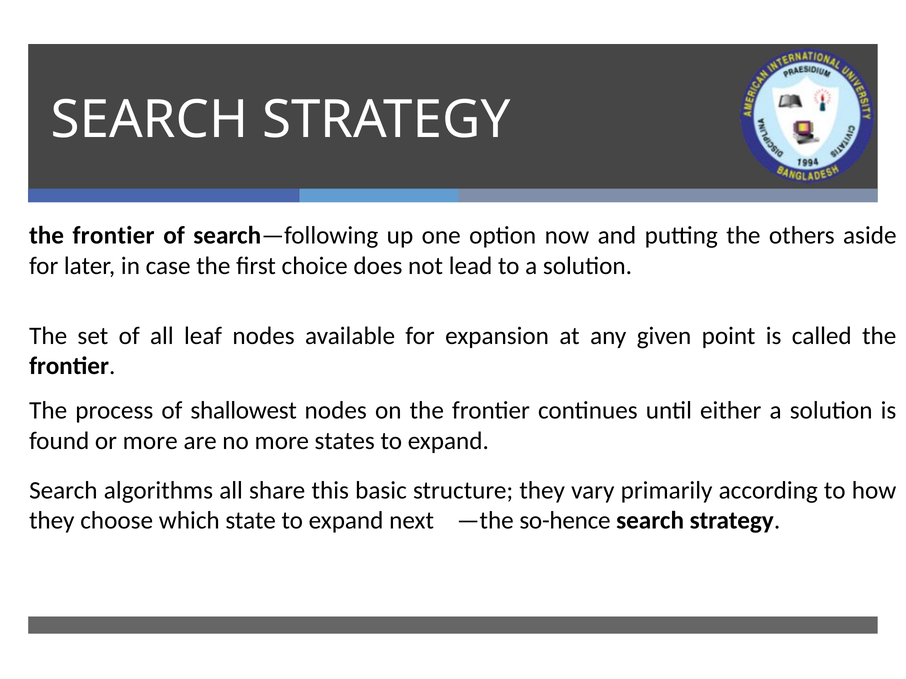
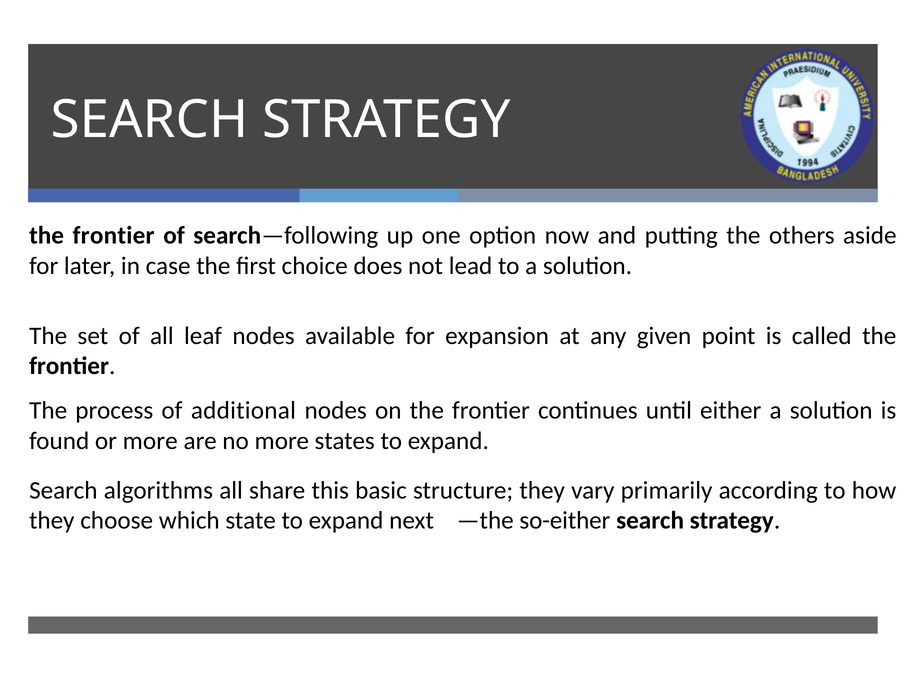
shallowest: shallowest -> additional (243, 411)
so-hence: so-hence -> so-either (565, 521)
